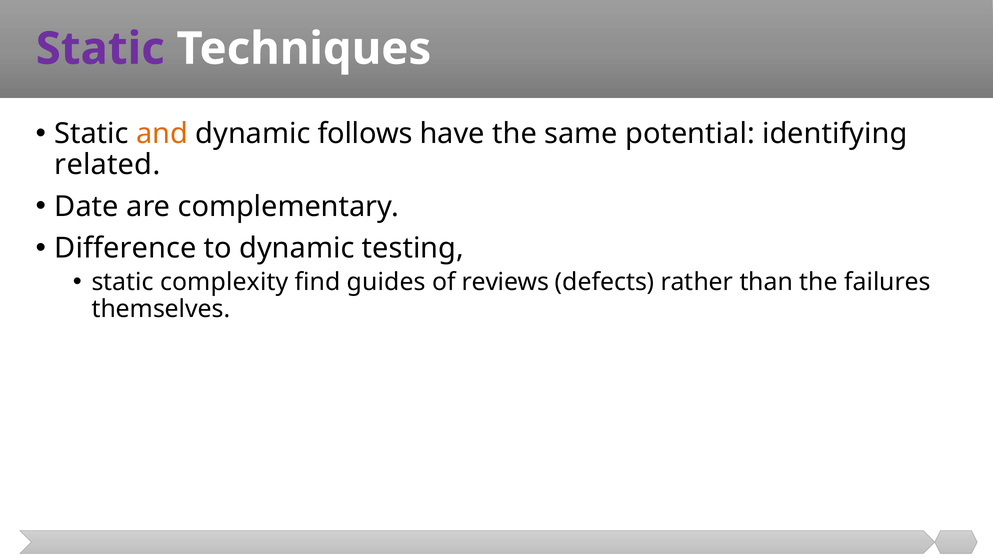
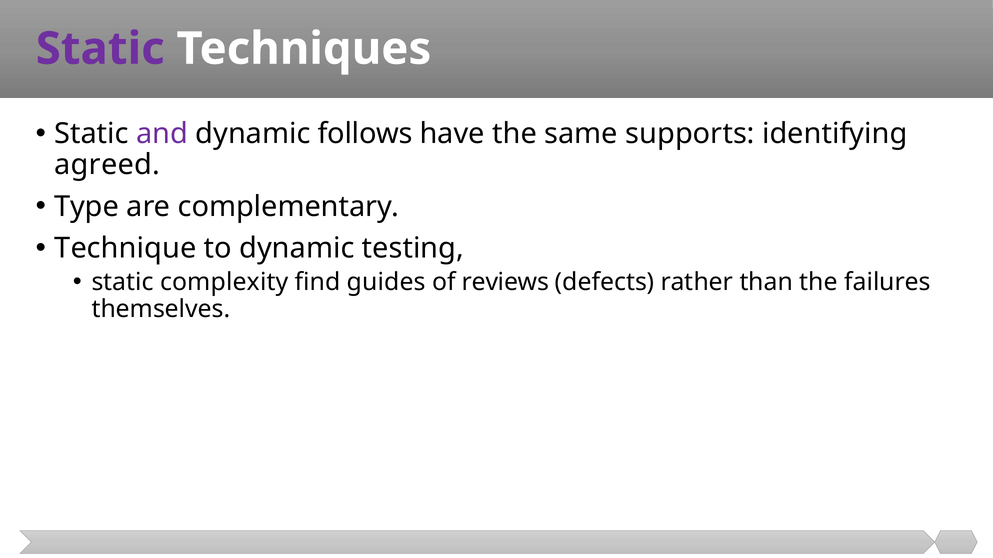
and colour: orange -> purple (162, 134)
potential: potential -> supports (690, 134)
related: related -> agreed (107, 165)
Date: Date -> Type (87, 207)
Difference: Difference -> Technique (125, 248)
